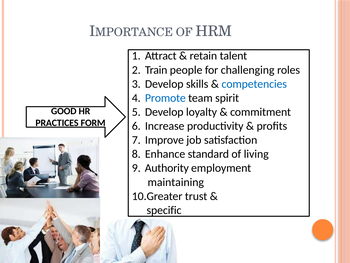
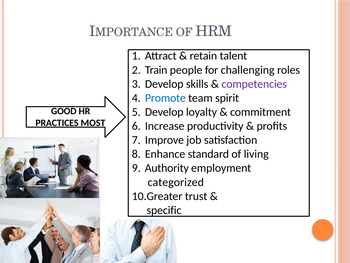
competencies colour: blue -> purple (254, 84)
FORM: FORM -> MOST (93, 123)
maintaining: maintaining -> categorized (176, 182)
